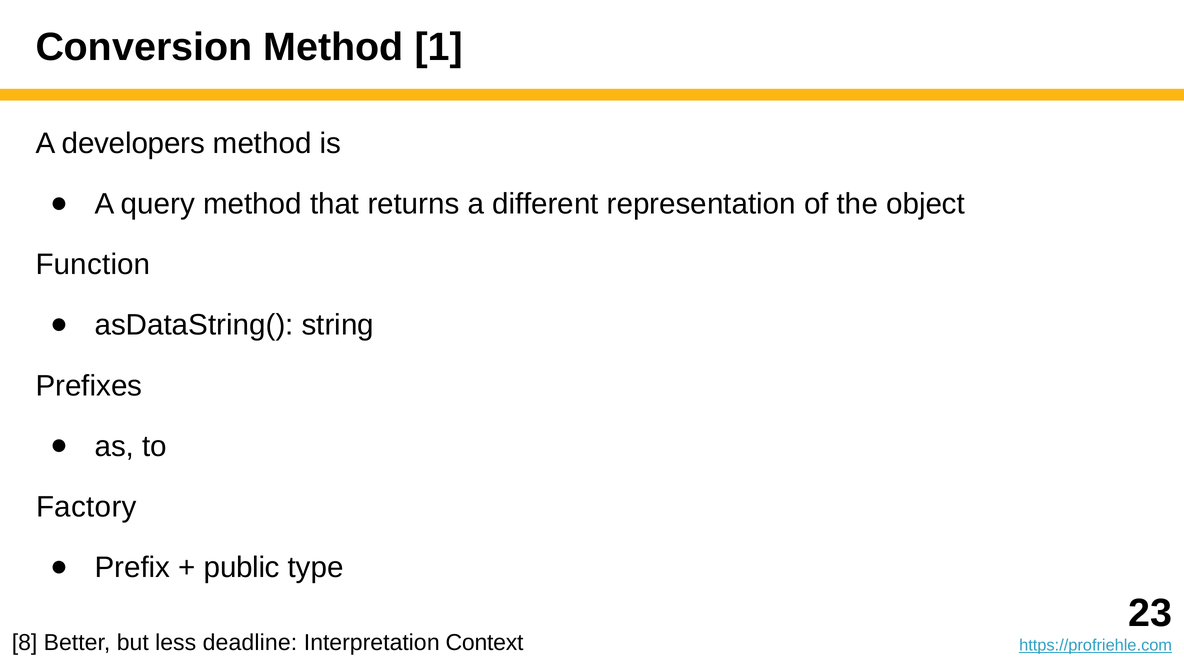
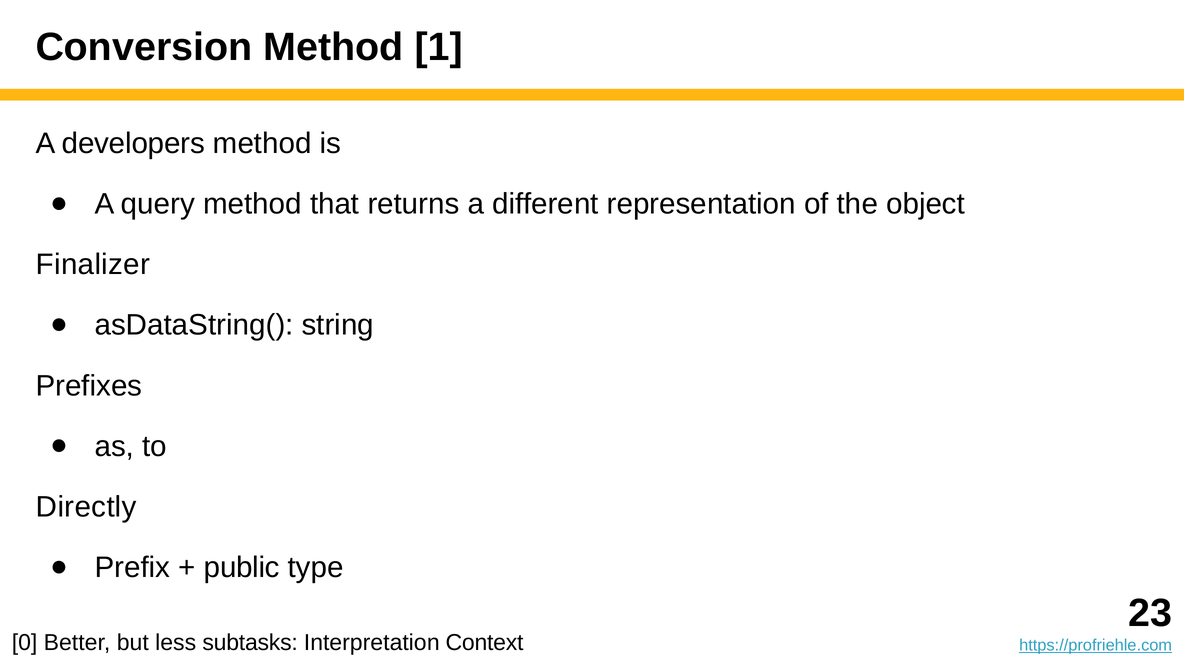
Function: Function -> Finalizer (93, 265)
Factory: Factory -> Directly (86, 507)
8: 8 -> 0 (25, 642)
deadline: deadline -> subtasks (250, 642)
